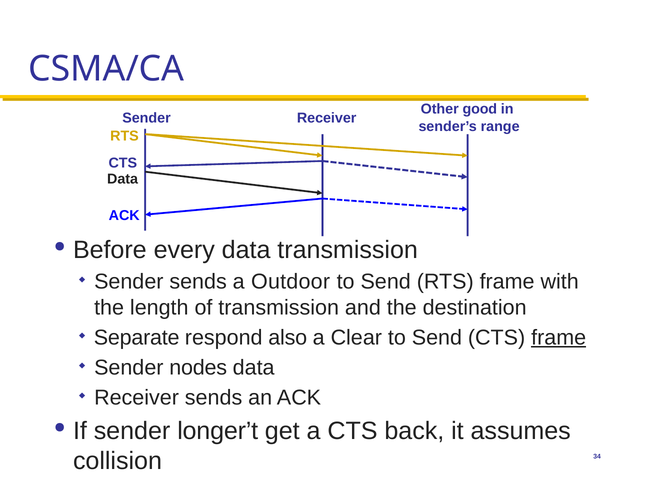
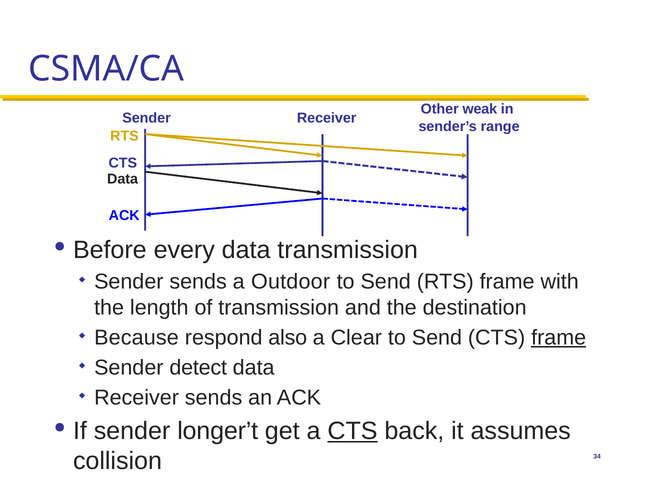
good: good -> weak (480, 109)
Separate: Separate -> Because (136, 338)
nodes: nodes -> detect (198, 368)
CTS underline: none -> present (352, 431)
